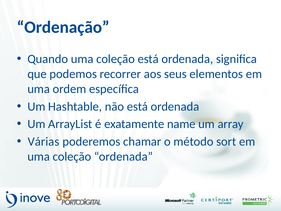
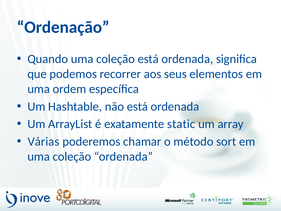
name: name -> static (181, 124)
